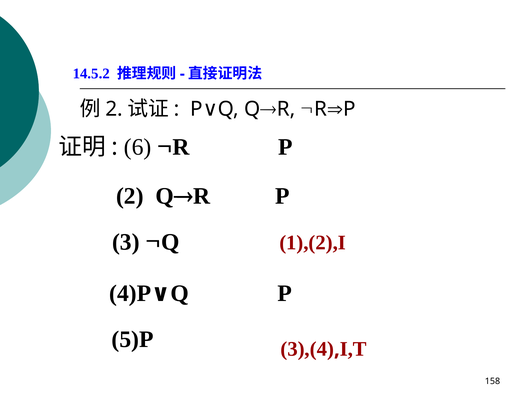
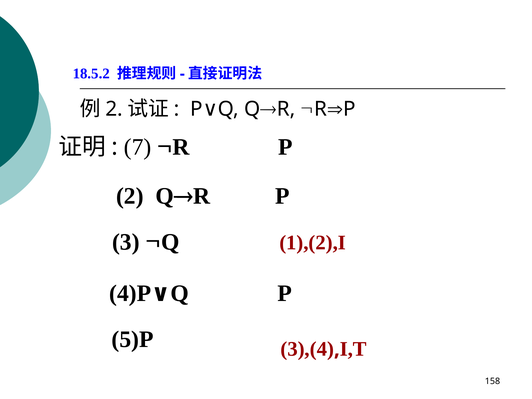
14.5.2: 14.5.2 -> 18.5.2 (91, 74)
6: 6 -> 7 (138, 147)
